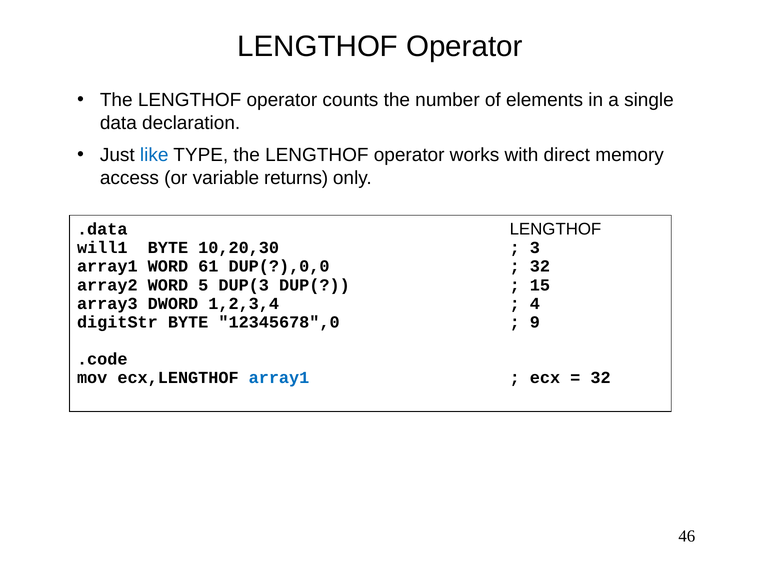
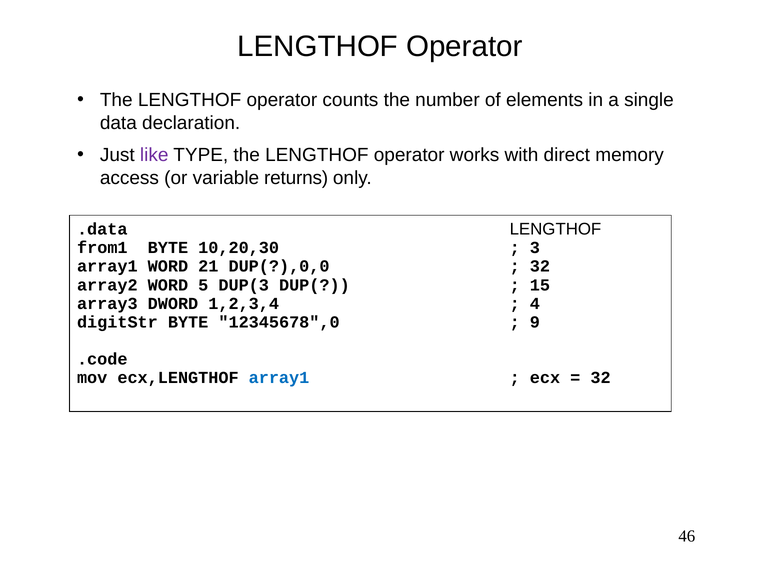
like colour: blue -> purple (154, 155)
will1: will1 -> from1 (102, 248)
61: 61 -> 21 (208, 266)
